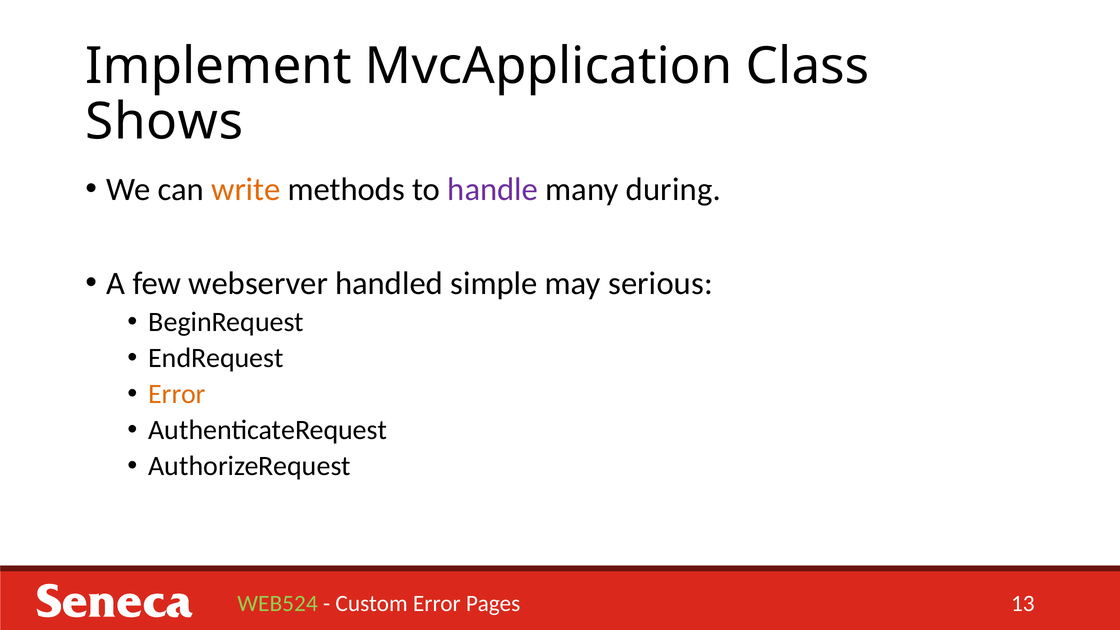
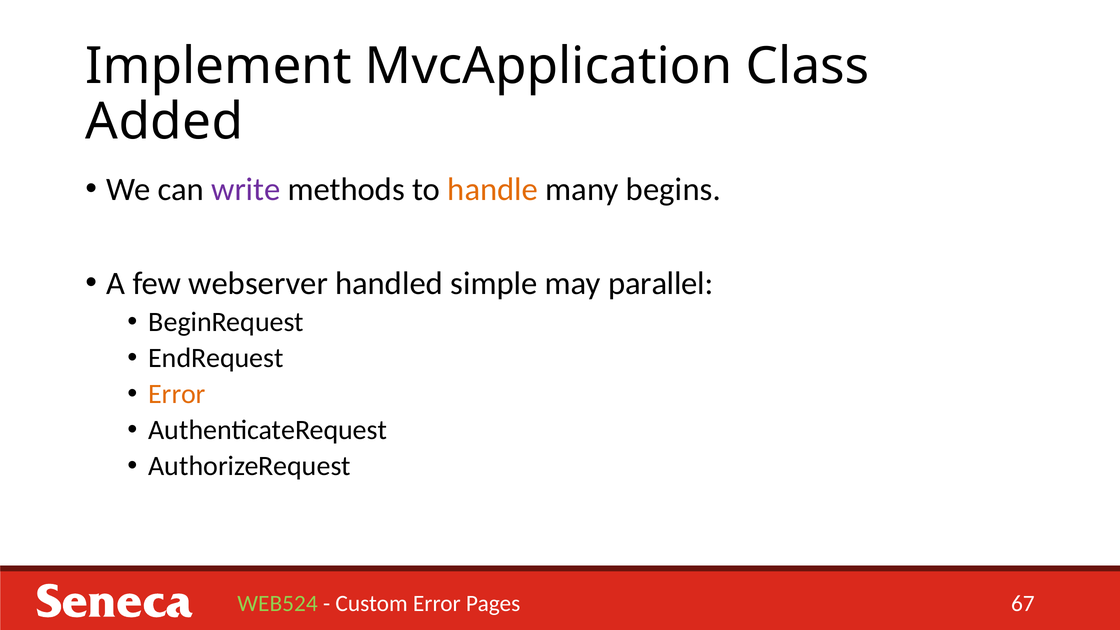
Shows: Shows -> Added (164, 122)
write colour: orange -> purple (246, 189)
handle colour: purple -> orange (493, 189)
during: during -> begins (673, 189)
serious: serious -> parallel (661, 283)
13: 13 -> 67 (1023, 604)
